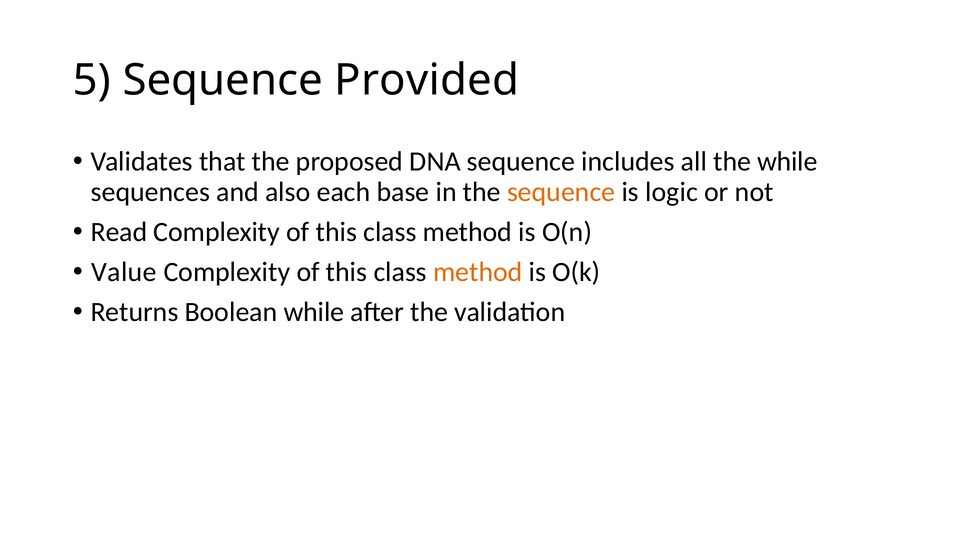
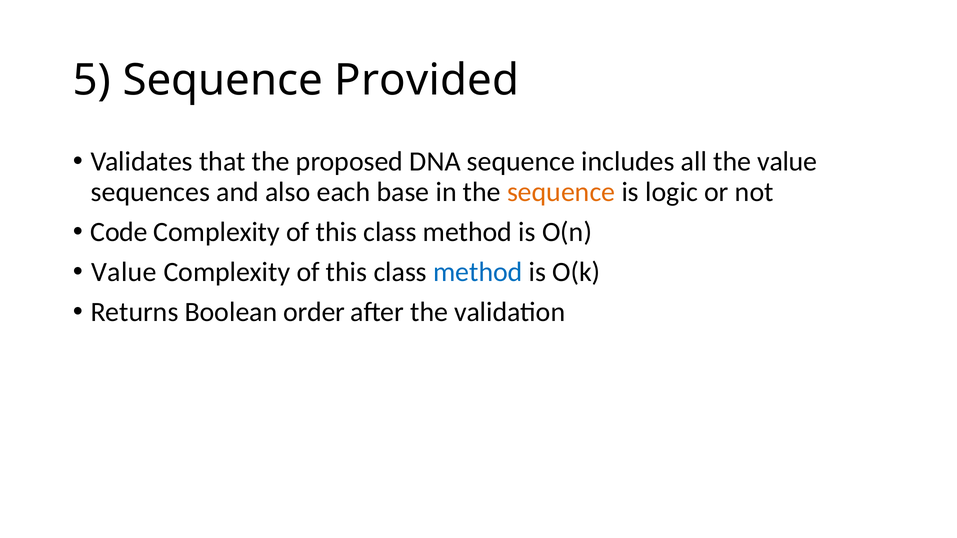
the while: while -> value (787, 162)
Read: Read -> Code (119, 232)
method colour: orange -> blue (478, 272)
Boolean while: while -> order (314, 312)
